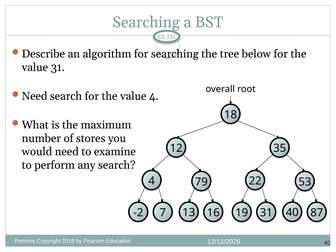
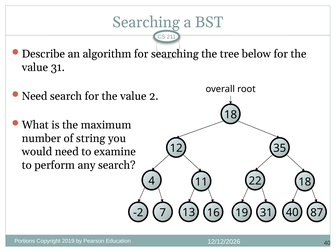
value 4: 4 -> 2 (154, 96)
stores: stores -> string (91, 138)
79: 79 -> 11 (201, 182)
22 53: 53 -> 18 (305, 182)
